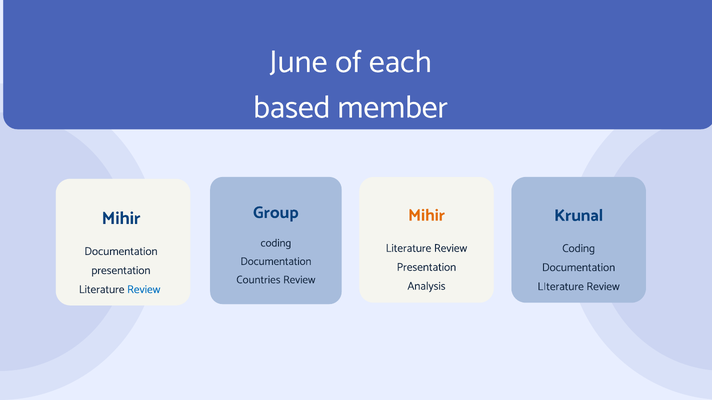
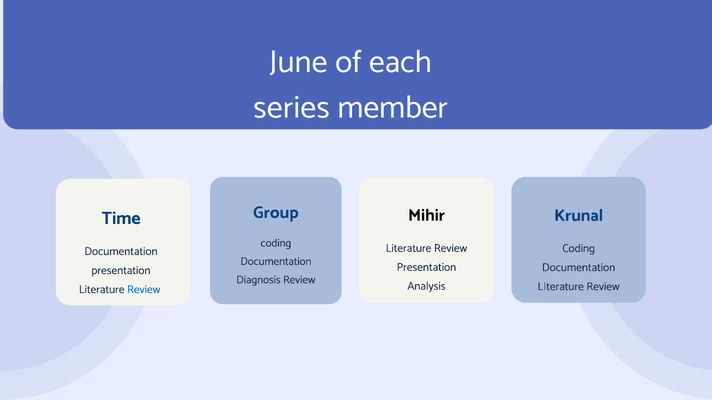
based: based -> series (292, 107)
Mihir colour: orange -> black (427, 215)
Mihir: Mihir -> Time (121, 218)
Countries: Countries -> Diagnosis (258, 280)
